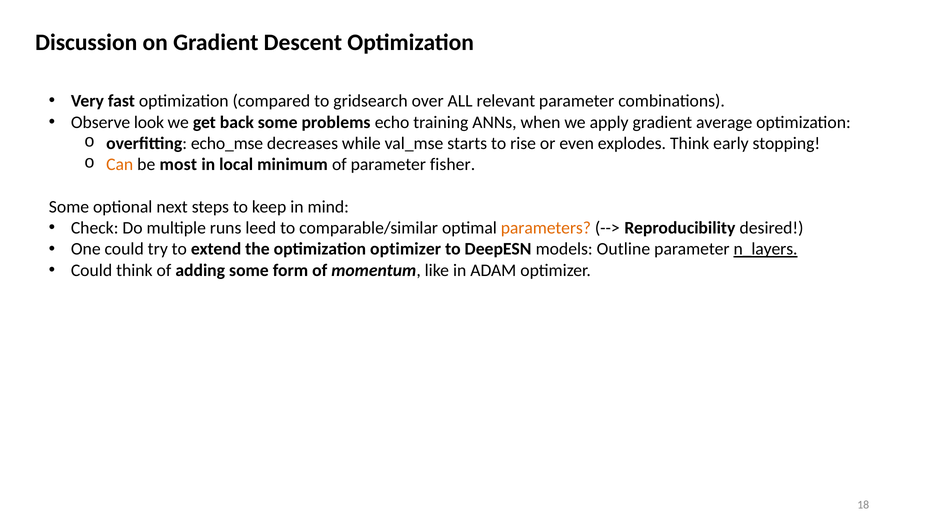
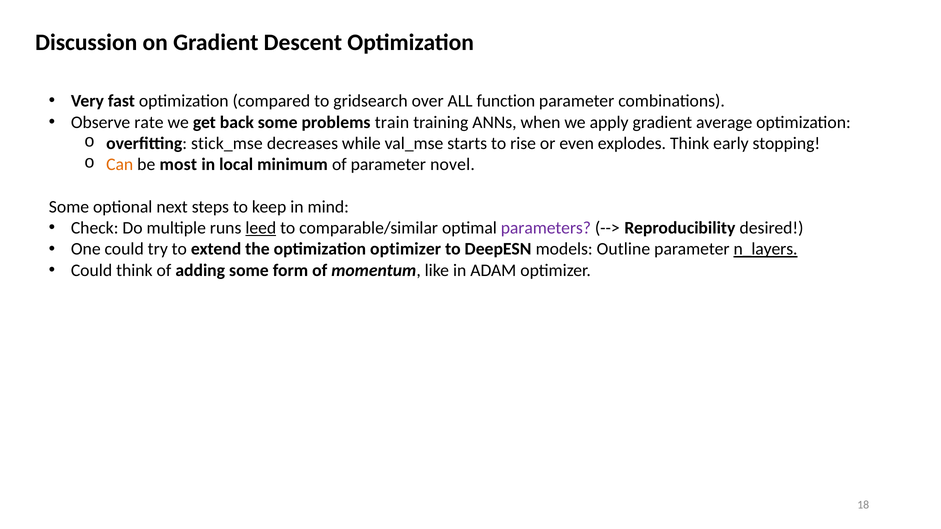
relevant: relevant -> function (506, 101)
look: look -> rate (149, 122)
echo: echo -> train (392, 122)
echo_mse: echo_mse -> stick_mse (227, 143)
fisher: fisher -> novel (453, 165)
leed underline: none -> present (261, 228)
parameters colour: orange -> purple (546, 228)
